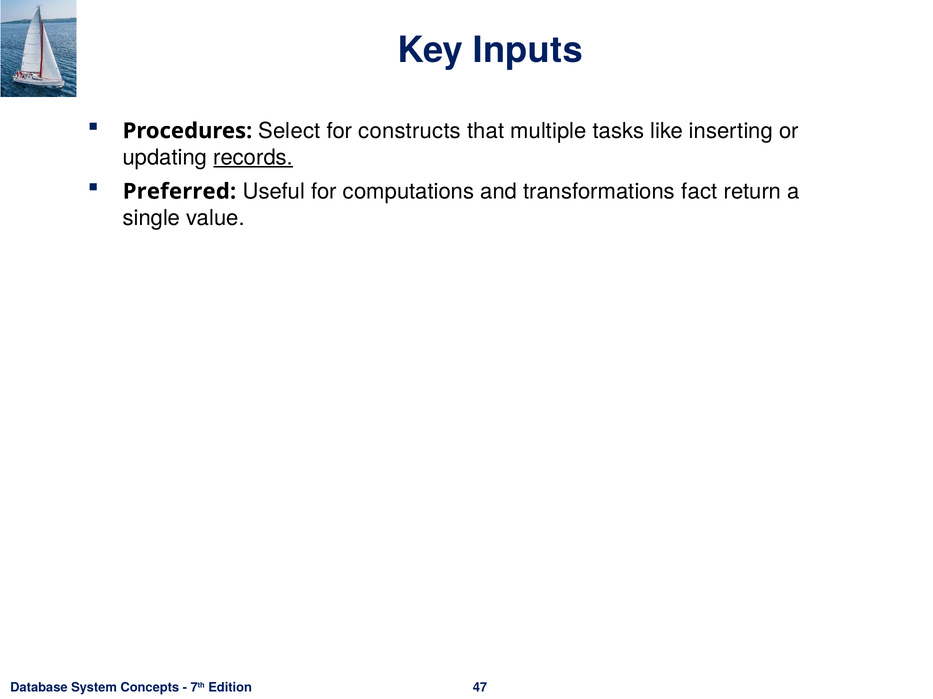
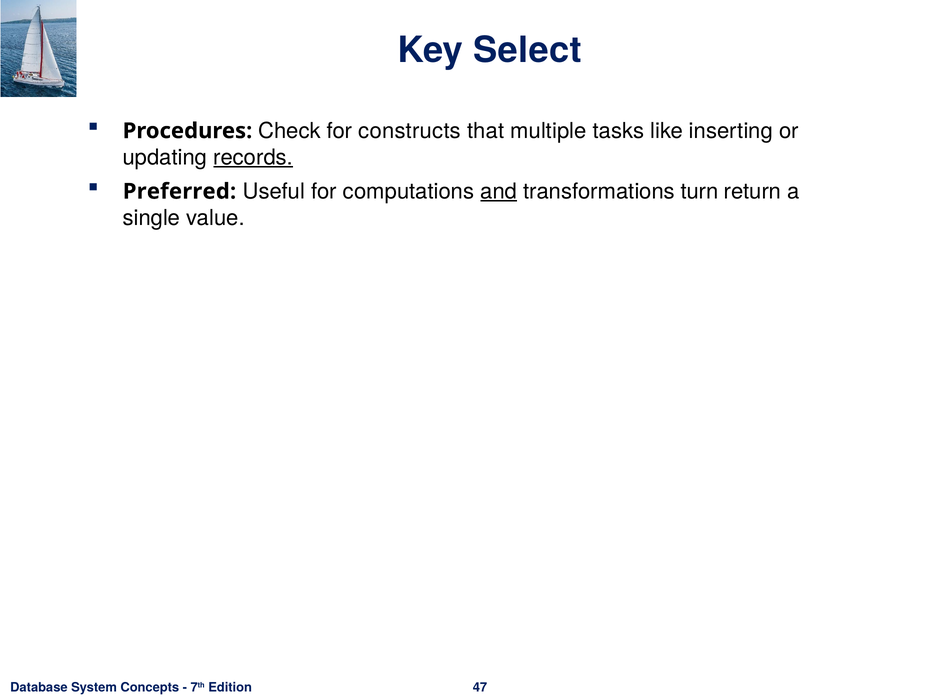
Inputs: Inputs -> Select (528, 50)
Select: Select -> Check (289, 131)
and underline: none -> present (499, 192)
fact: fact -> turn (700, 192)
